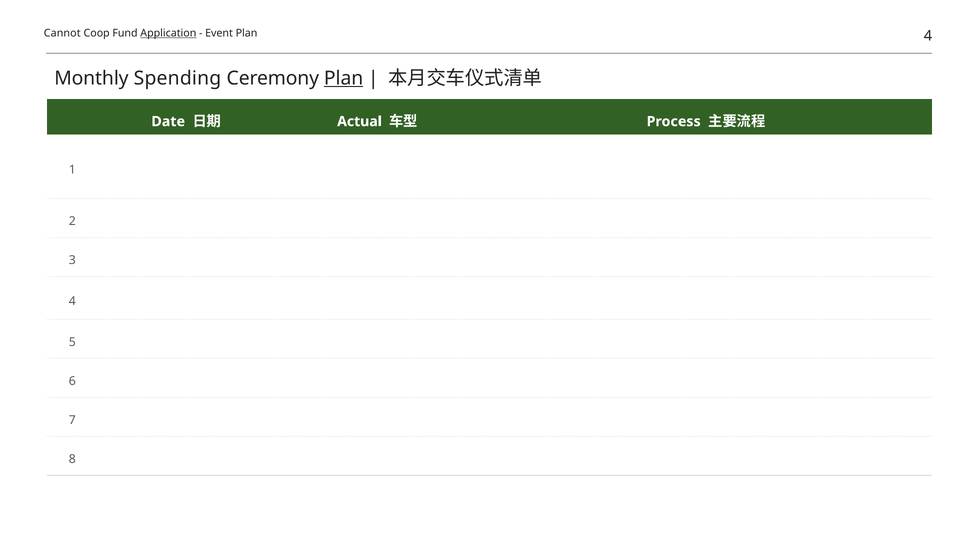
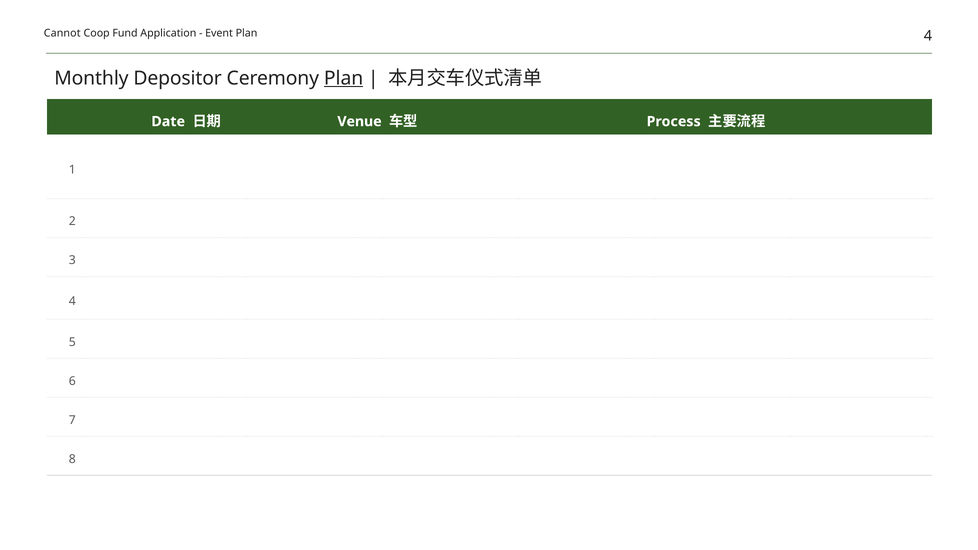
Application underline: present -> none (168, 33)
Spending: Spending -> Depositor (178, 78)
Actual: Actual -> Venue (360, 122)
